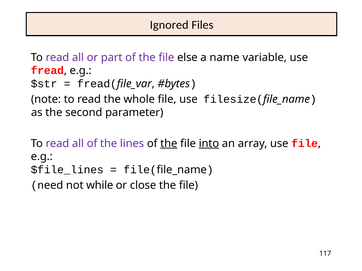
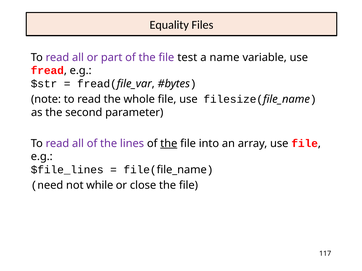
Ignored: Ignored -> Equality (169, 25)
else: else -> test (187, 57)
into underline: present -> none (209, 144)
